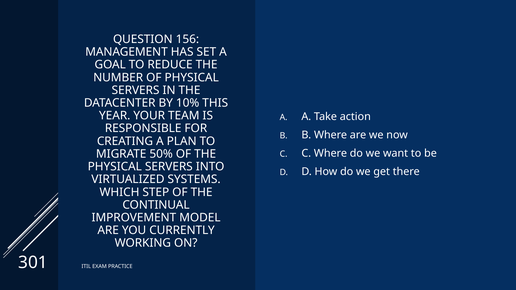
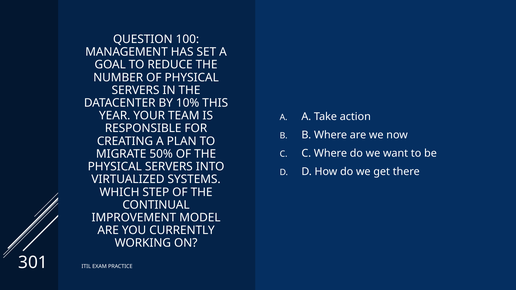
156: 156 -> 100 (187, 39)
